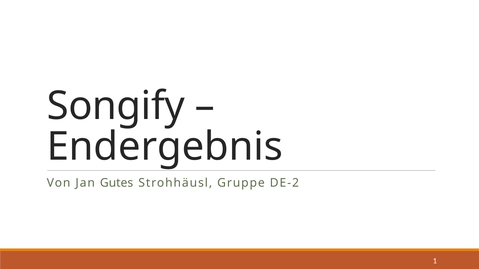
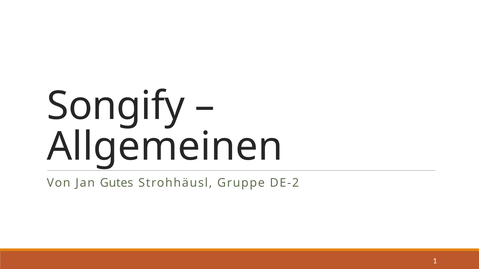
Endergebnis: Endergebnis -> Allgemeinen (165, 147)
